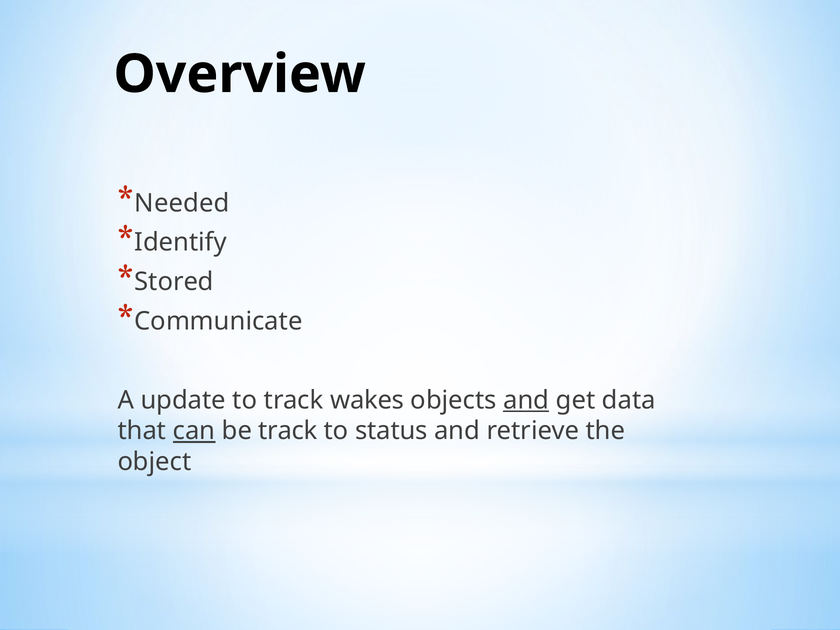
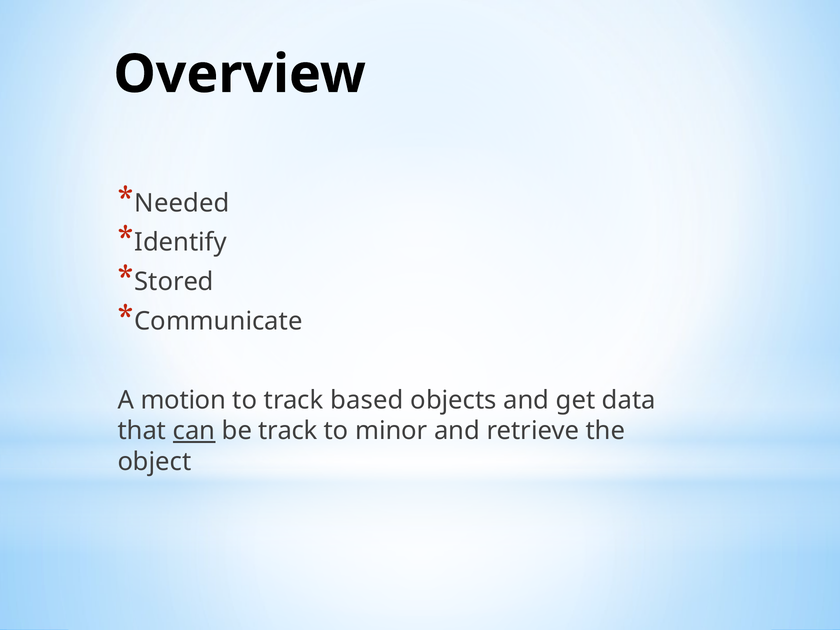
update: update -> motion (183, 400)
wakes: wakes -> based (367, 400)
and underline: present -> none (526, 400)
status: status -> minor (391, 431)
